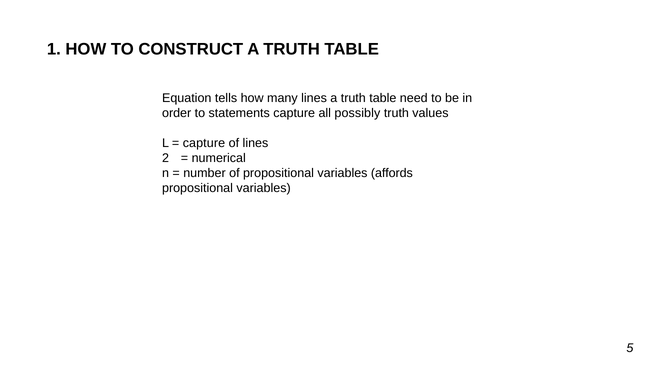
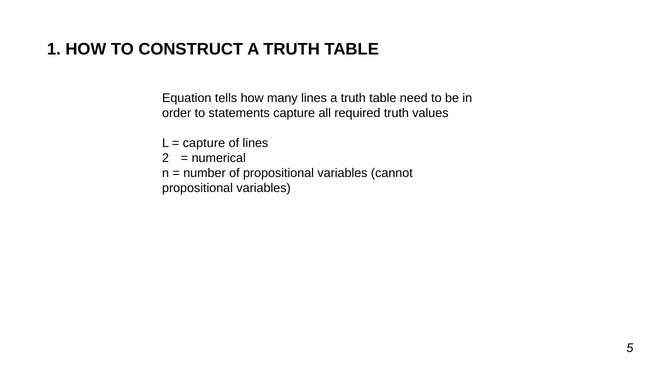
possibly: possibly -> required (357, 113)
affords: affords -> cannot (392, 173)
